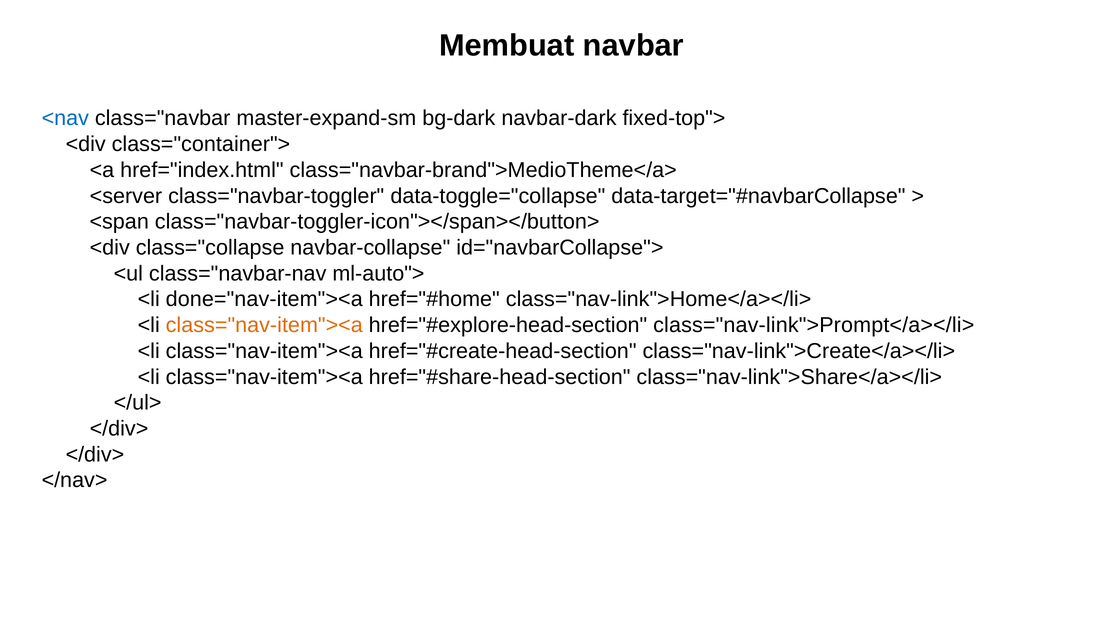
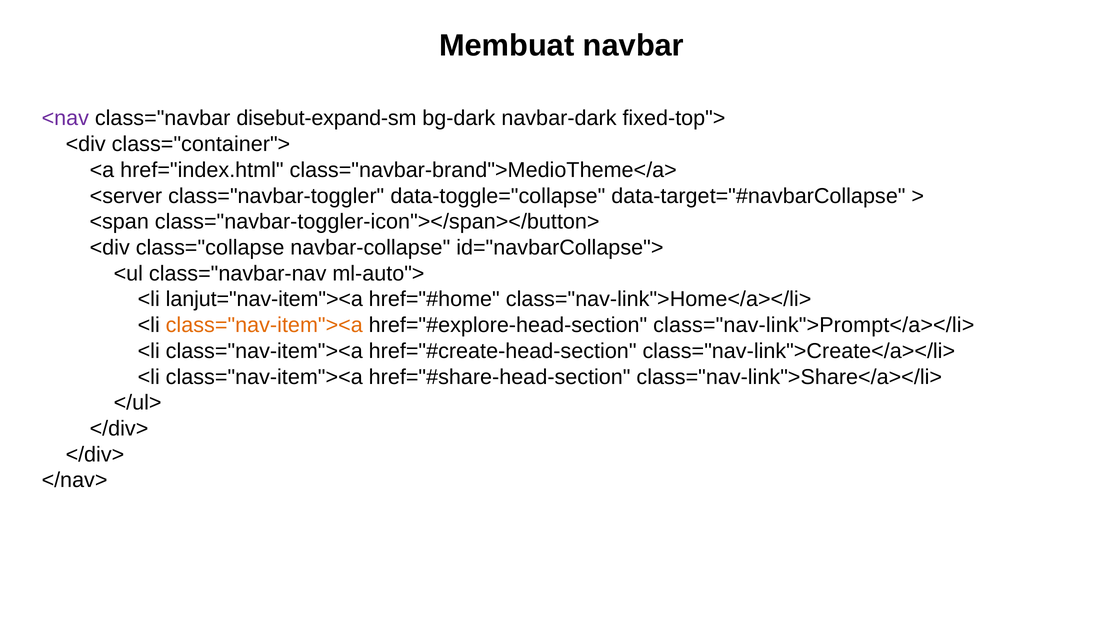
<nav colour: blue -> purple (65, 118)
master-expand-sm: master-expand-sm -> disebut-expand-sm (326, 118)
done="nav-item"><a: done="nav-item"><a -> lanjut="nav-item"><a (264, 299)
